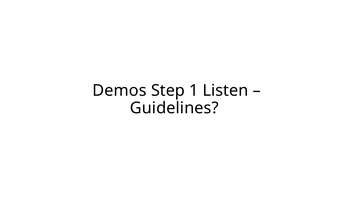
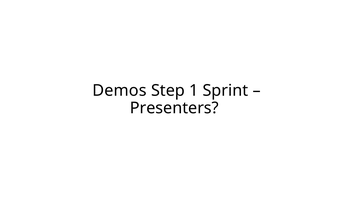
Listen: Listen -> Sprint (225, 90)
Guidelines: Guidelines -> Presenters (174, 108)
